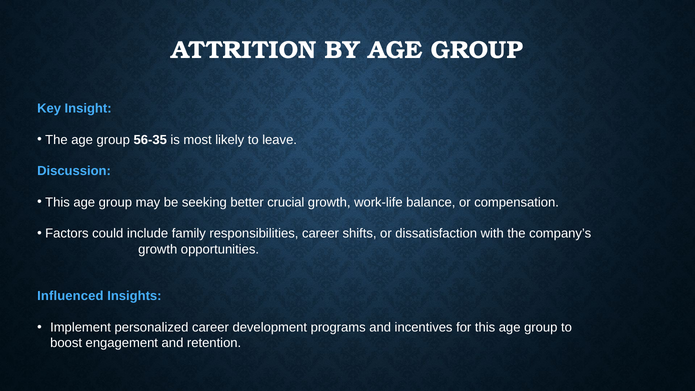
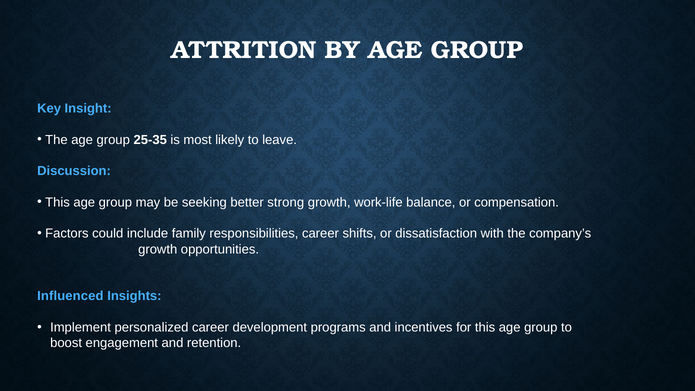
56-35: 56-35 -> 25-35 (150, 140)
crucial: crucial -> strong (286, 202)
